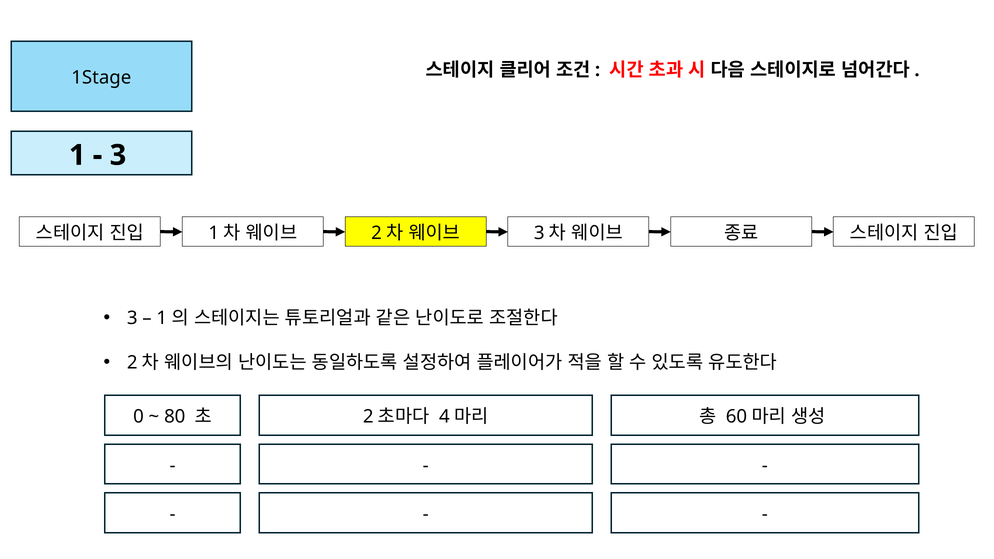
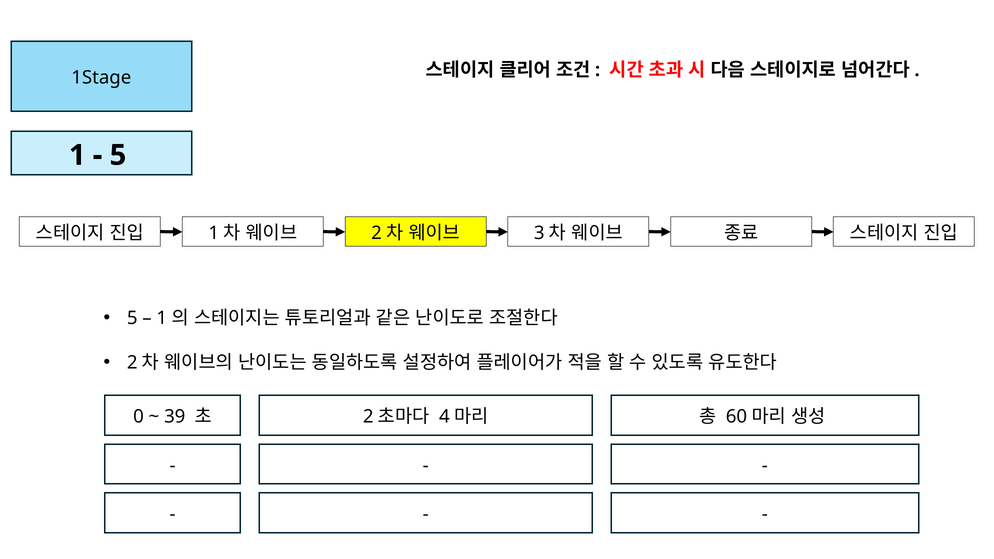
3: 3 -> 5 (118, 155)
3: 3 -> 5 (132, 318)
80: 80 -> 39 (175, 417)
